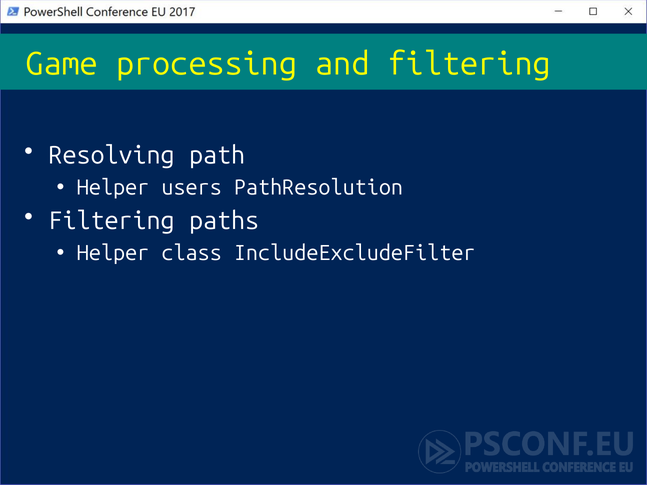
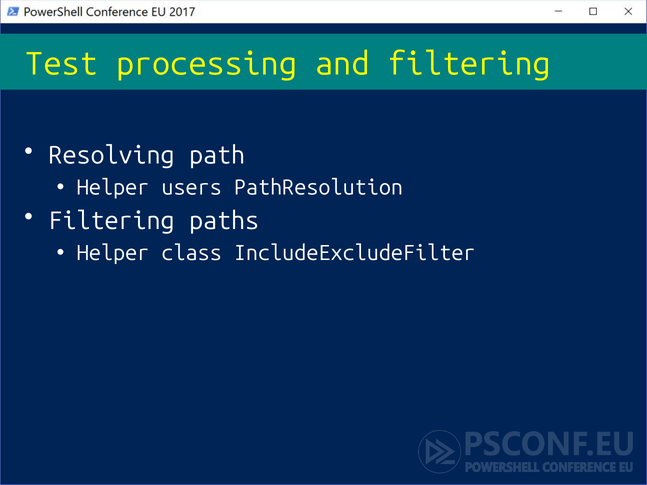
Game: Game -> Test (62, 64)
